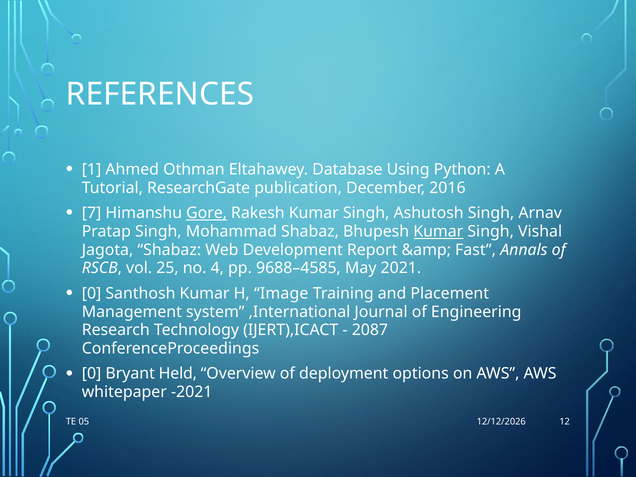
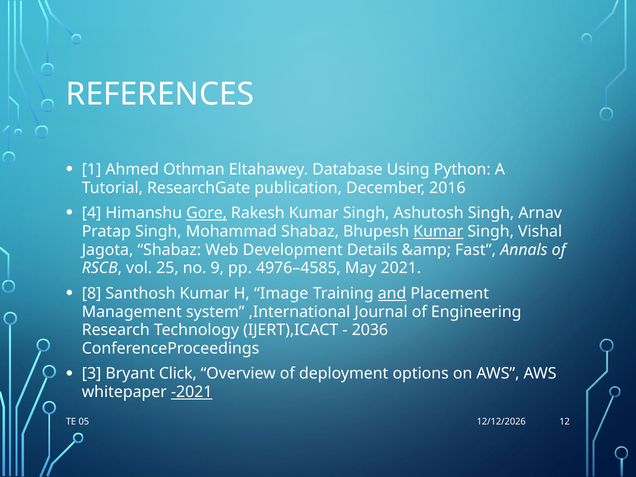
7: 7 -> 4 (92, 213)
Report: Report -> Details (372, 250)
4: 4 -> 9 (217, 268)
9688–4585: 9688–4585 -> 4976–4585 (298, 268)
0: 0 -> 8 (92, 293)
and underline: none -> present (392, 293)
2087: 2087 -> 2036 (370, 330)
0: 0 -> 3 (92, 374)
Held: Held -> Click (178, 374)
-2021 underline: none -> present (192, 392)
